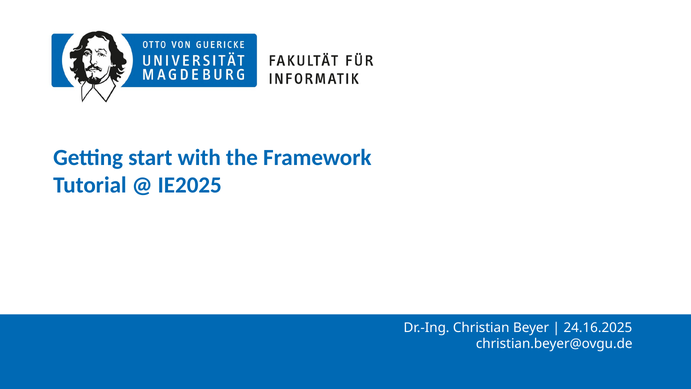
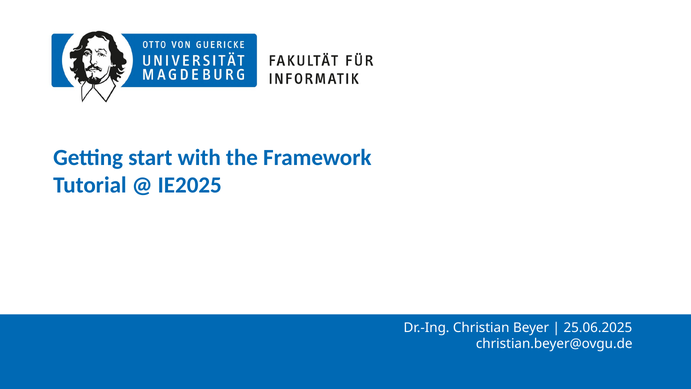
24.16.2025: 24.16.2025 -> 25.06.2025 (598, 327)
